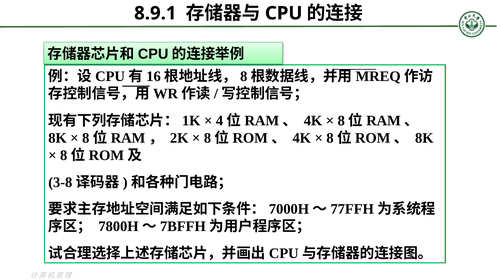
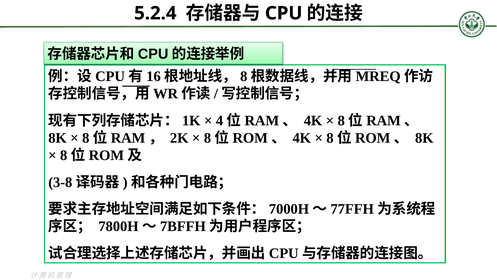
8.9.1: 8.9.1 -> 5.2.4 (155, 13)
